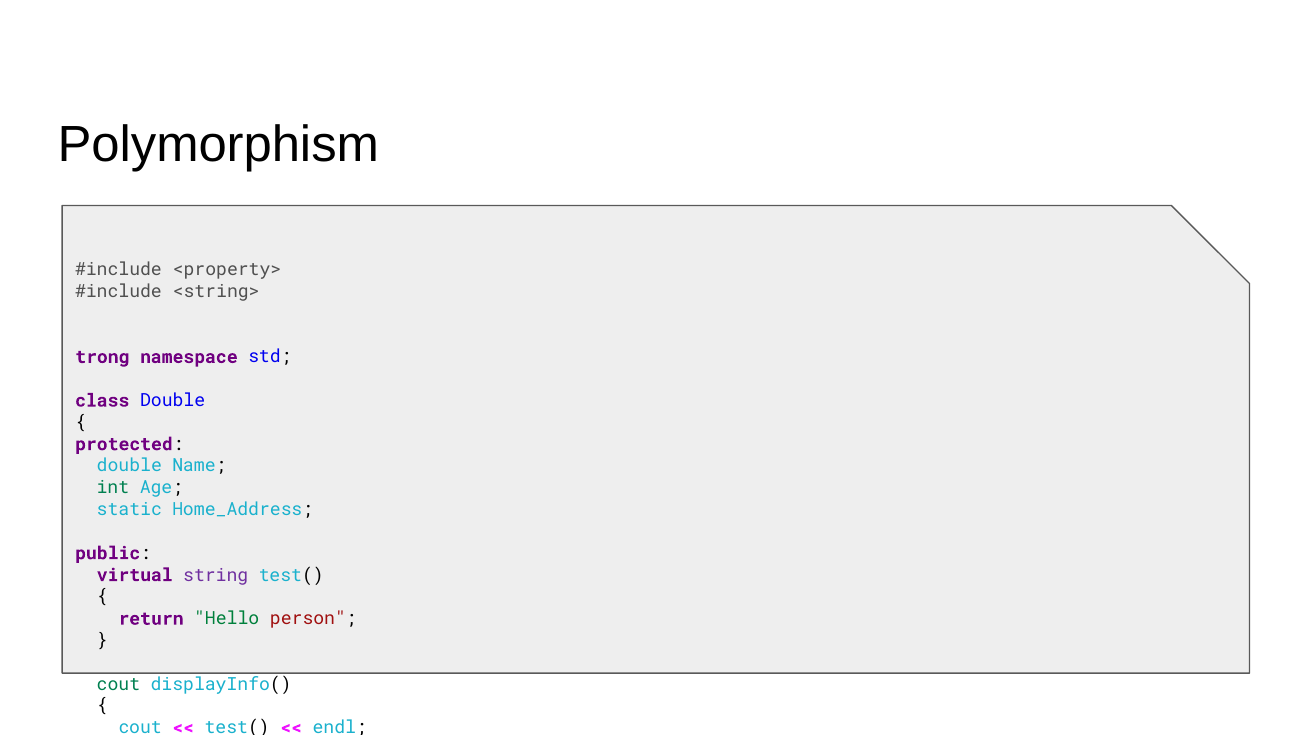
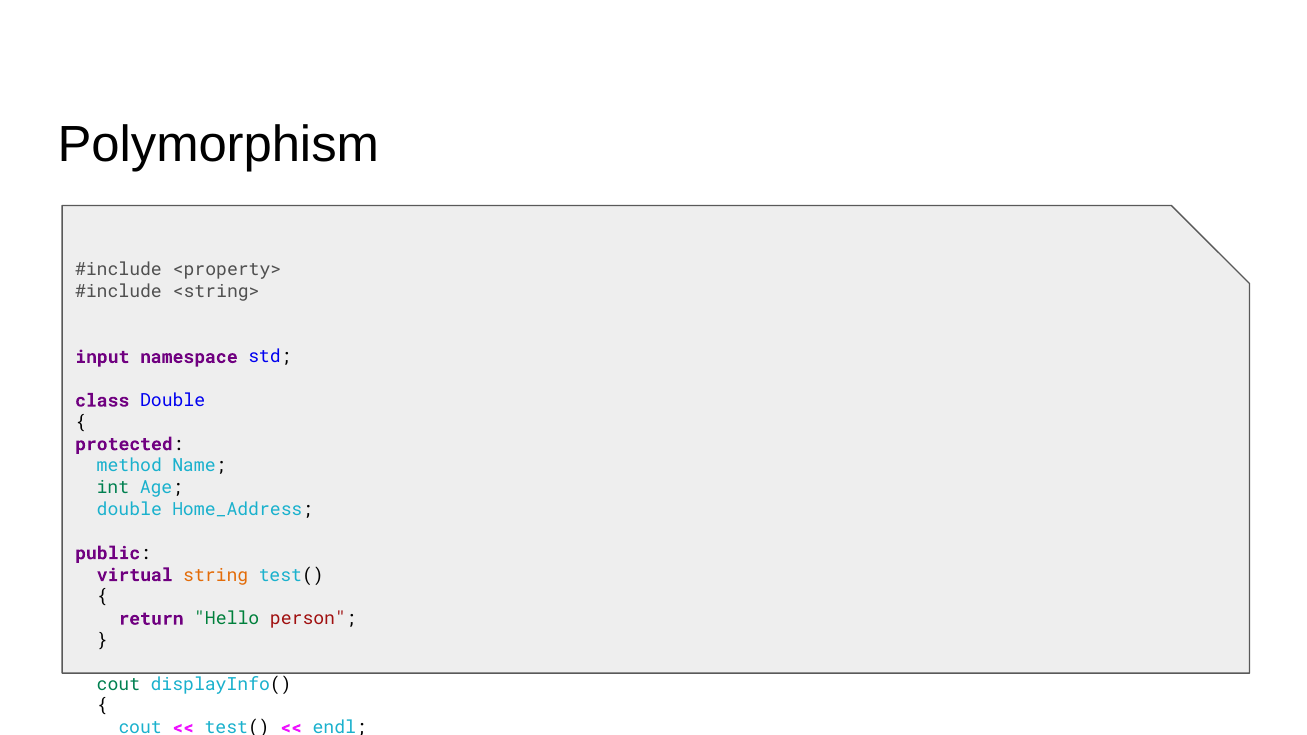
trong: trong -> input (102, 357)
double: double -> method (129, 466)
static: static -> double (129, 510)
string colour: purple -> orange (216, 575)
